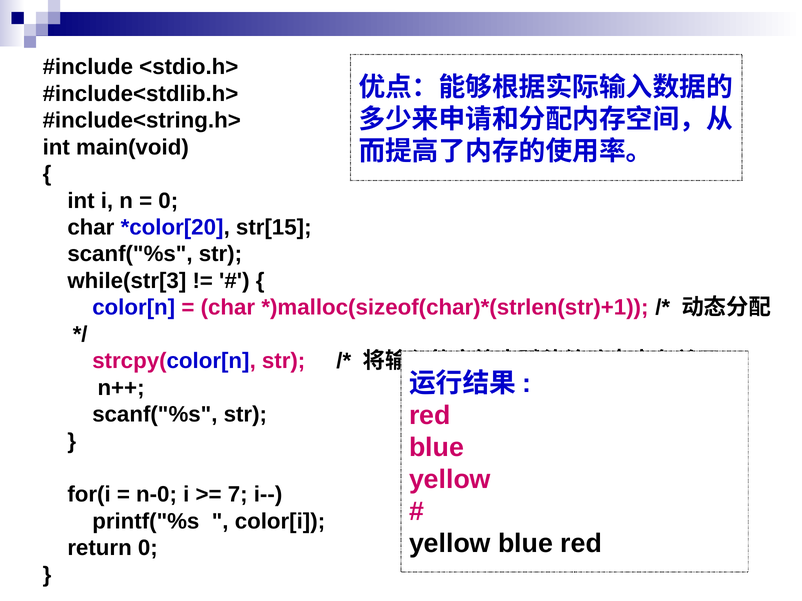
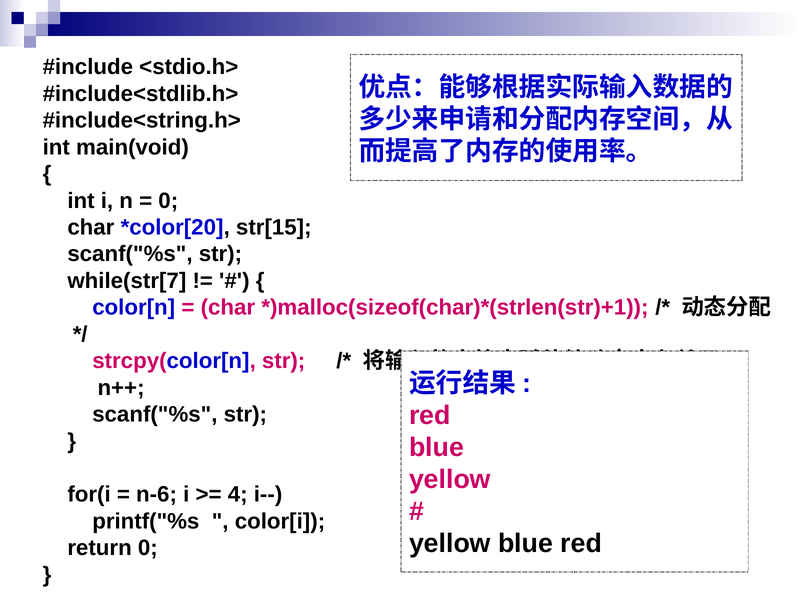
while(str[3: while(str[3 -> while(str[7 (127, 281)
n-0: n-0 -> n-6 (157, 495)
7: 7 -> 4 (238, 495)
